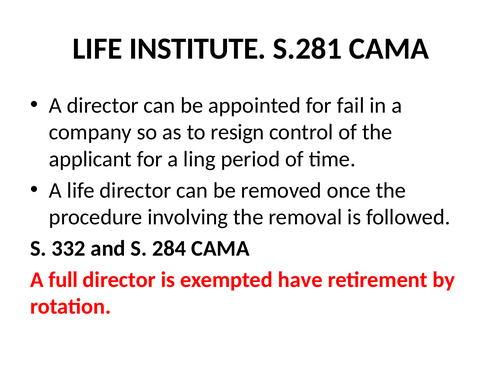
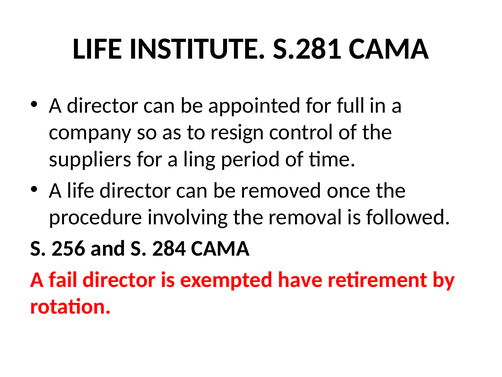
fail: fail -> full (351, 105)
applicant: applicant -> suppliers (90, 159)
332: 332 -> 256 (69, 248)
full: full -> fail (63, 279)
